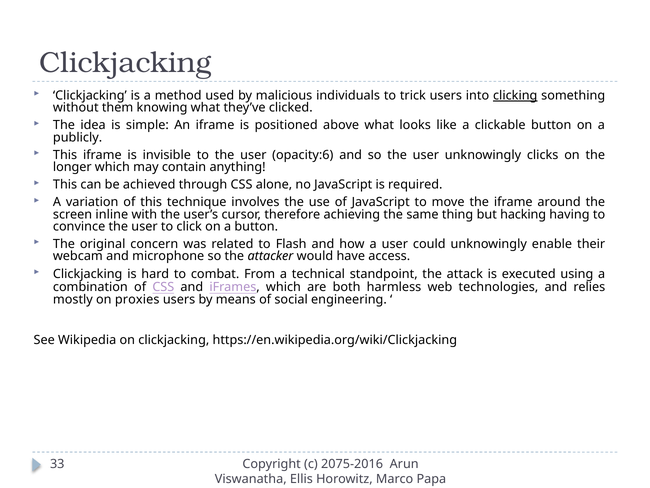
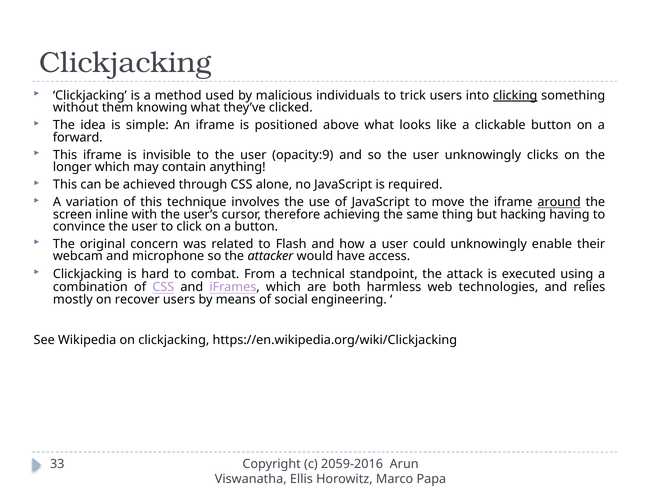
publicly: publicly -> forward (78, 137)
opacity:6: opacity:6 -> opacity:9 (303, 155)
around underline: none -> present (559, 202)
proxies: proxies -> recover (137, 299)
2075-2016: 2075-2016 -> 2059-2016 (352, 464)
